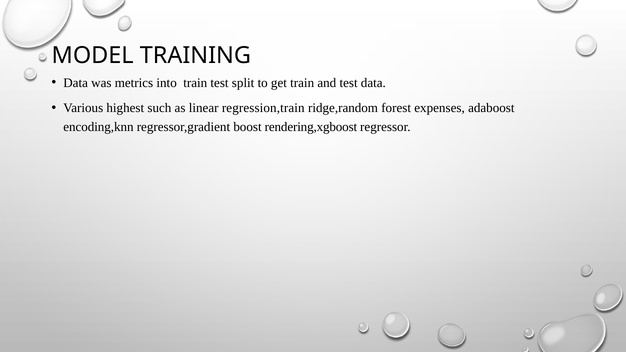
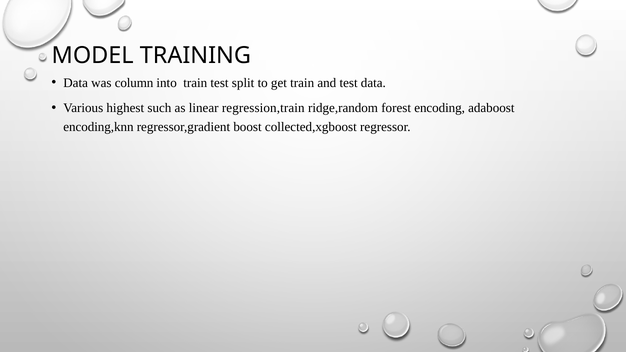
metrics: metrics -> column (134, 83)
expenses: expenses -> encoding (440, 108)
rendering,xgboost: rendering,xgboost -> collected,xgboost (311, 127)
